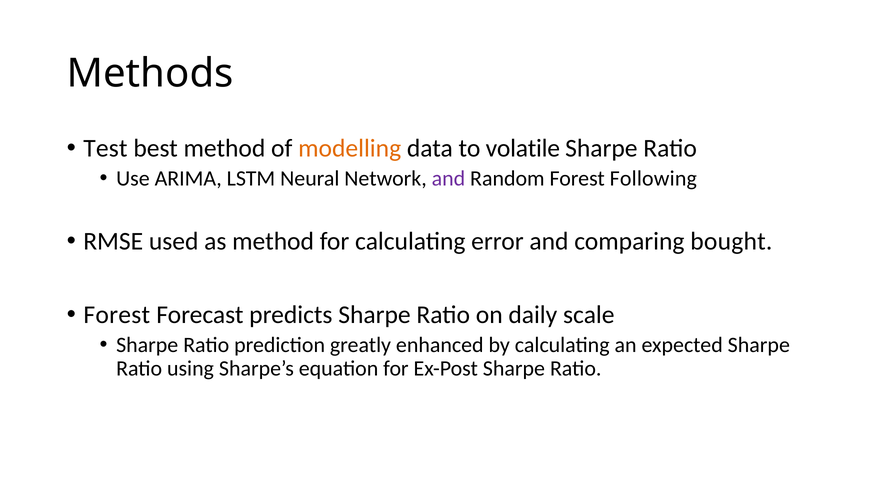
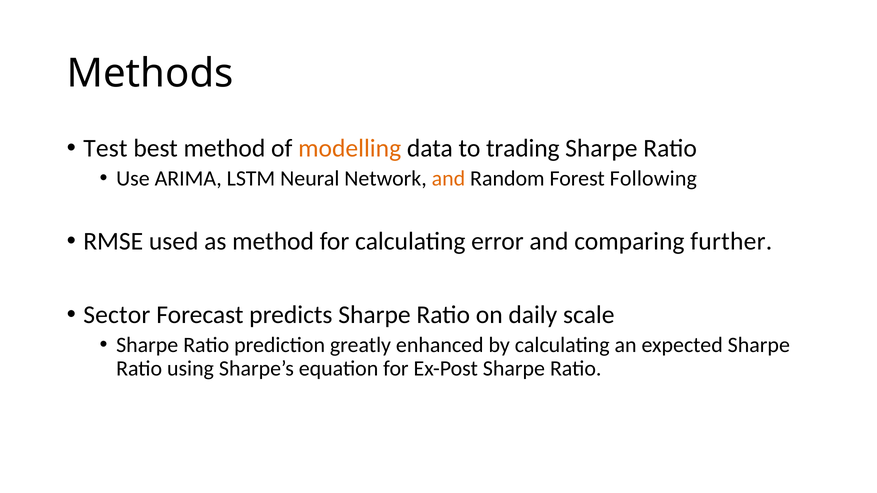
volatile: volatile -> trading (523, 148)
and colour: purple -> orange (448, 178)
bought: bought -> further (731, 241)
Forest: Forest -> Sector (117, 315)
